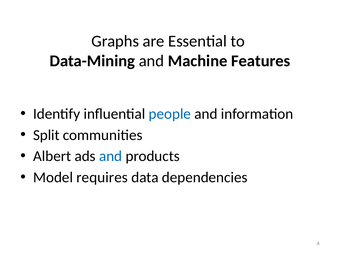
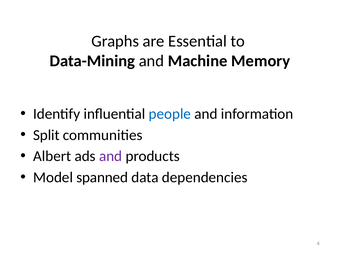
Features: Features -> Memory (261, 61)
and colour: blue -> purple (111, 156)
requires: requires -> spanned (102, 177)
